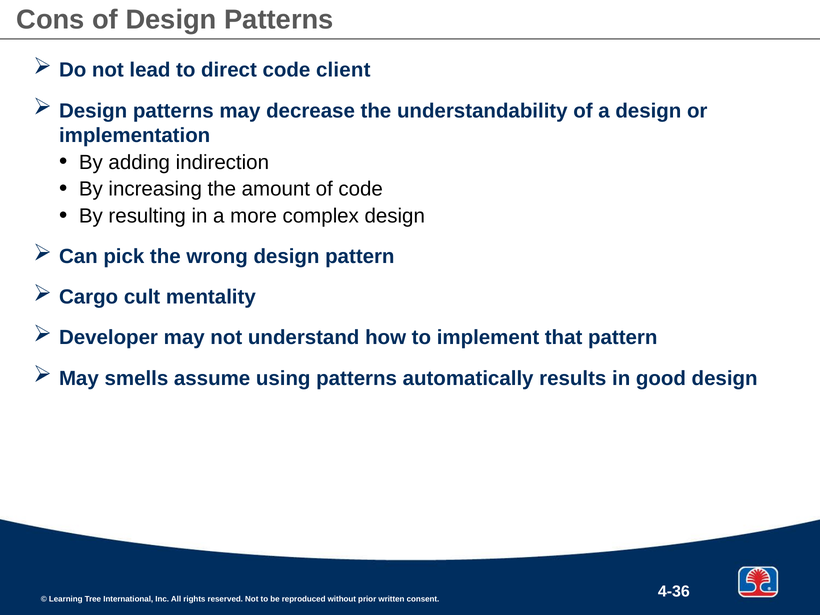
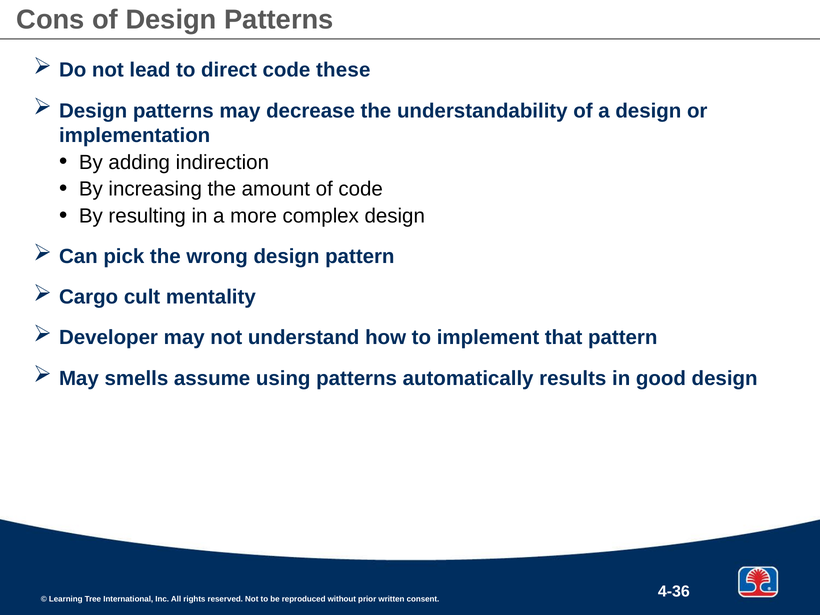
client: client -> these (343, 70)
